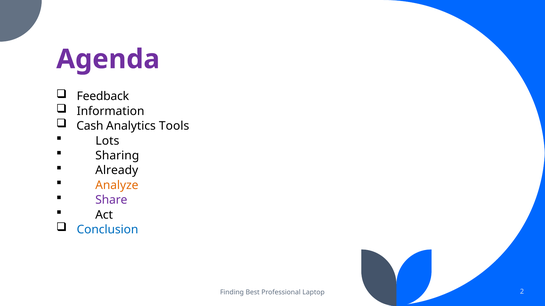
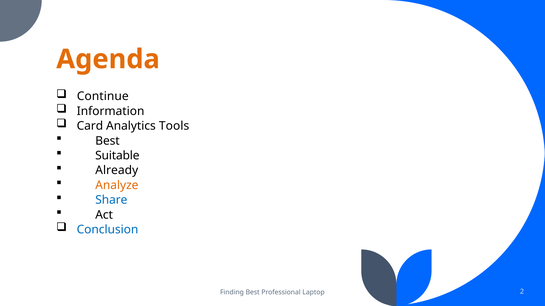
Agenda colour: purple -> orange (108, 59)
Feedback: Feedback -> Continue (103, 97)
Cash: Cash -> Card (90, 126)
Lots: Lots -> Best (107, 141)
Sharing: Sharing -> Suitable (117, 156)
Share colour: purple -> blue (111, 200)
